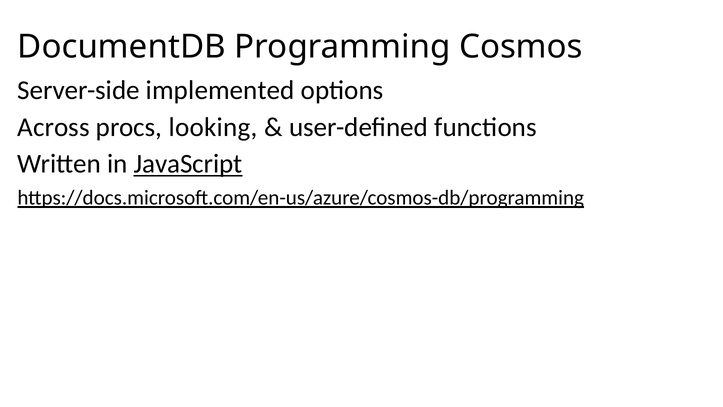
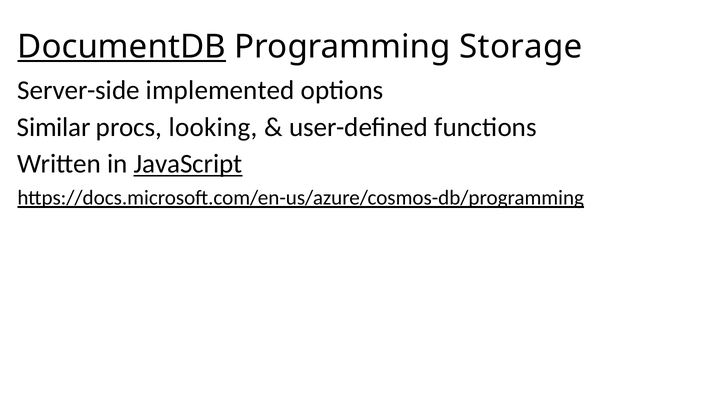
DocumentDB underline: none -> present (122, 47)
Cosmos: Cosmos -> Storage (521, 47)
Across: Across -> Similar (54, 127)
